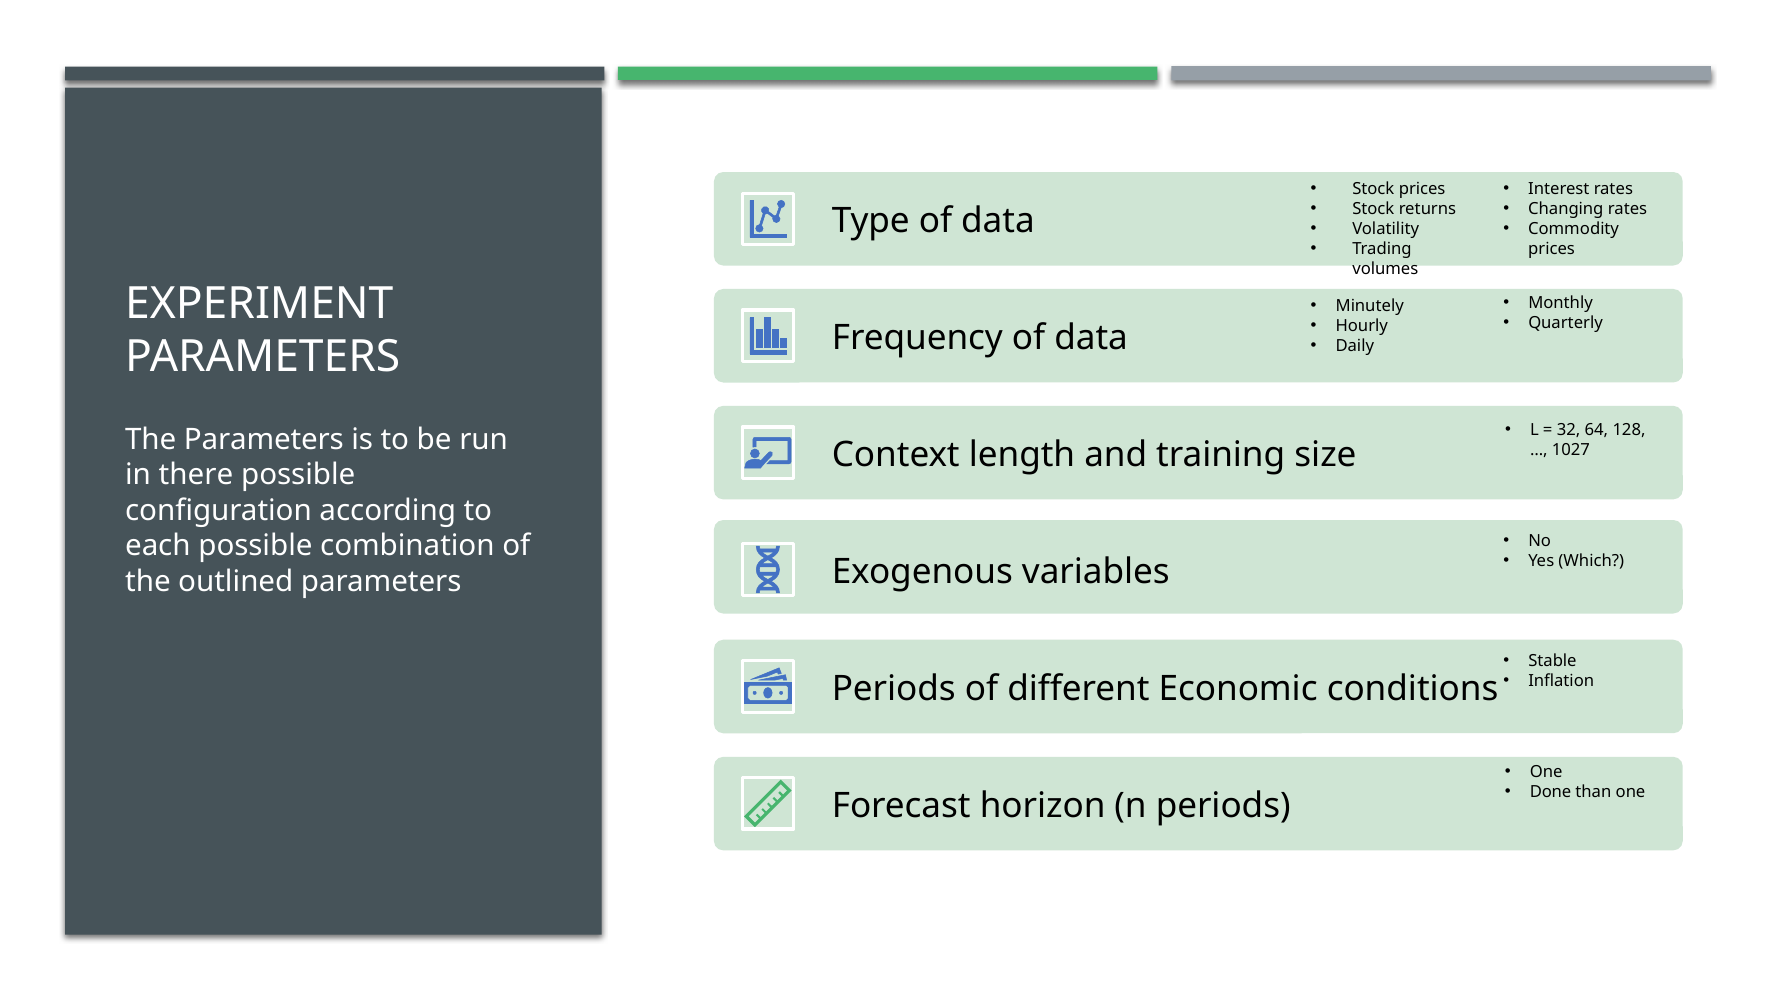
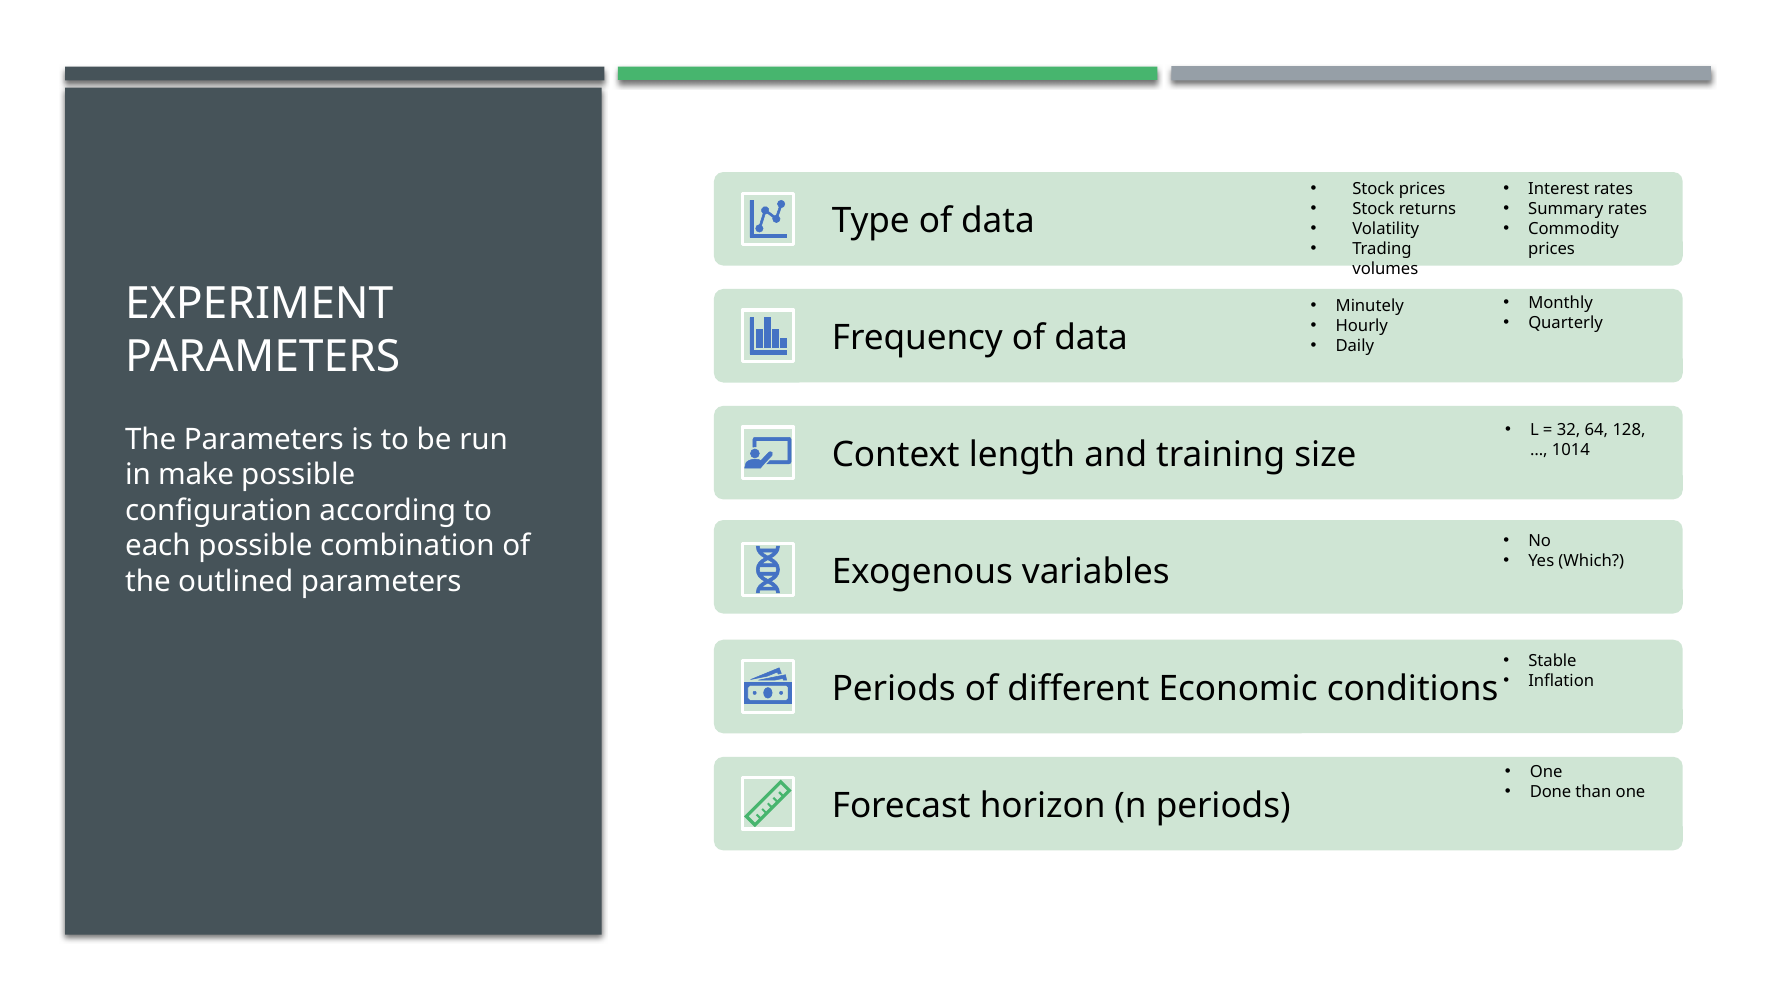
Changing: Changing -> Summary (1566, 209)
1027: 1027 -> 1014 (1571, 450)
there: there -> make (196, 475)
